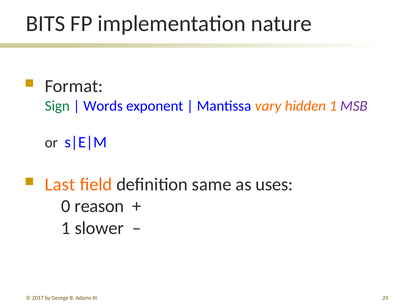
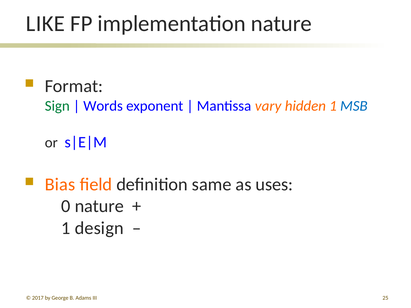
BITS: BITS -> LIKE (45, 24)
MSB colour: purple -> blue (354, 106)
Last: Last -> Bias (60, 185)
0 reason: reason -> nature (99, 206)
slower: slower -> design (99, 228)
